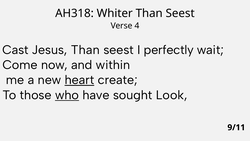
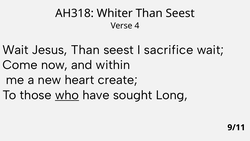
Cast: Cast -> Wait (15, 50)
perfectly: perfectly -> sacrifice (169, 50)
heart underline: present -> none (79, 80)
Look: Look -> Long (172, 95)
